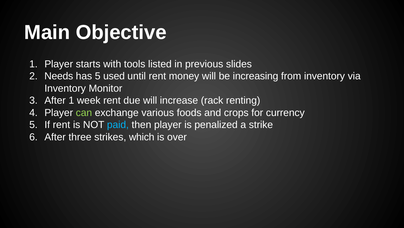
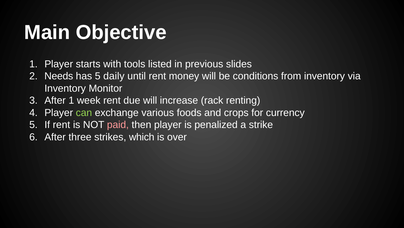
used: used -> daily (114, 76)
increasing: increasing -> conditions (256, 76)
paid colour: light blue -> pink (118, 124)
